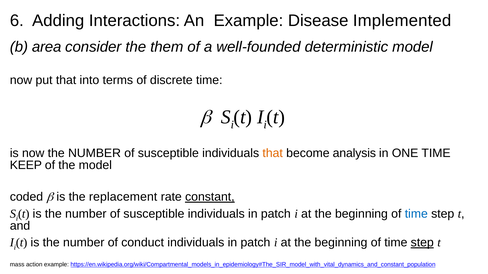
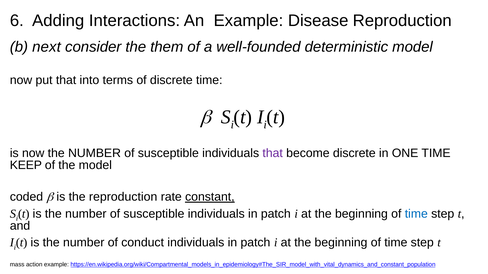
Disease Implemented: Implemented -> Reproduction (402, 21)
area: area -> next (46, 47)
that colour: orange -> purple (273, 154)
become analysis: analysis -> discrete (354, 154)
the replacement: replacement -> reproduction (123, 197)
step underline: present -> none (422, 243)
